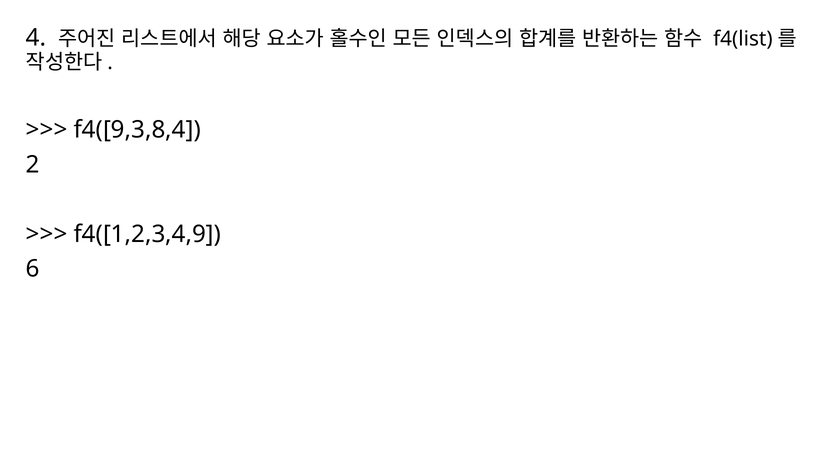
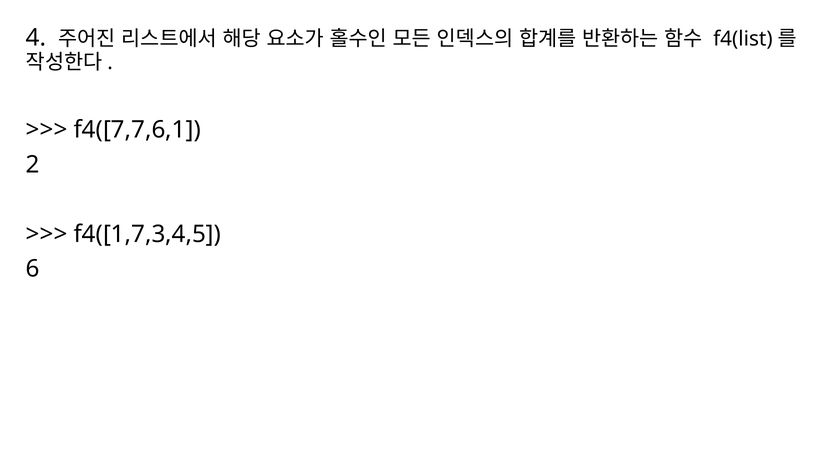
f4([9,3,8,4: f4([9,3,8,4 -> f4([7,7,6,1 (137, 130)
f4([1,2,3,4,9: f4([1,2,3,4,9 -> f4([1,7,3,4,5 (147, 234)
